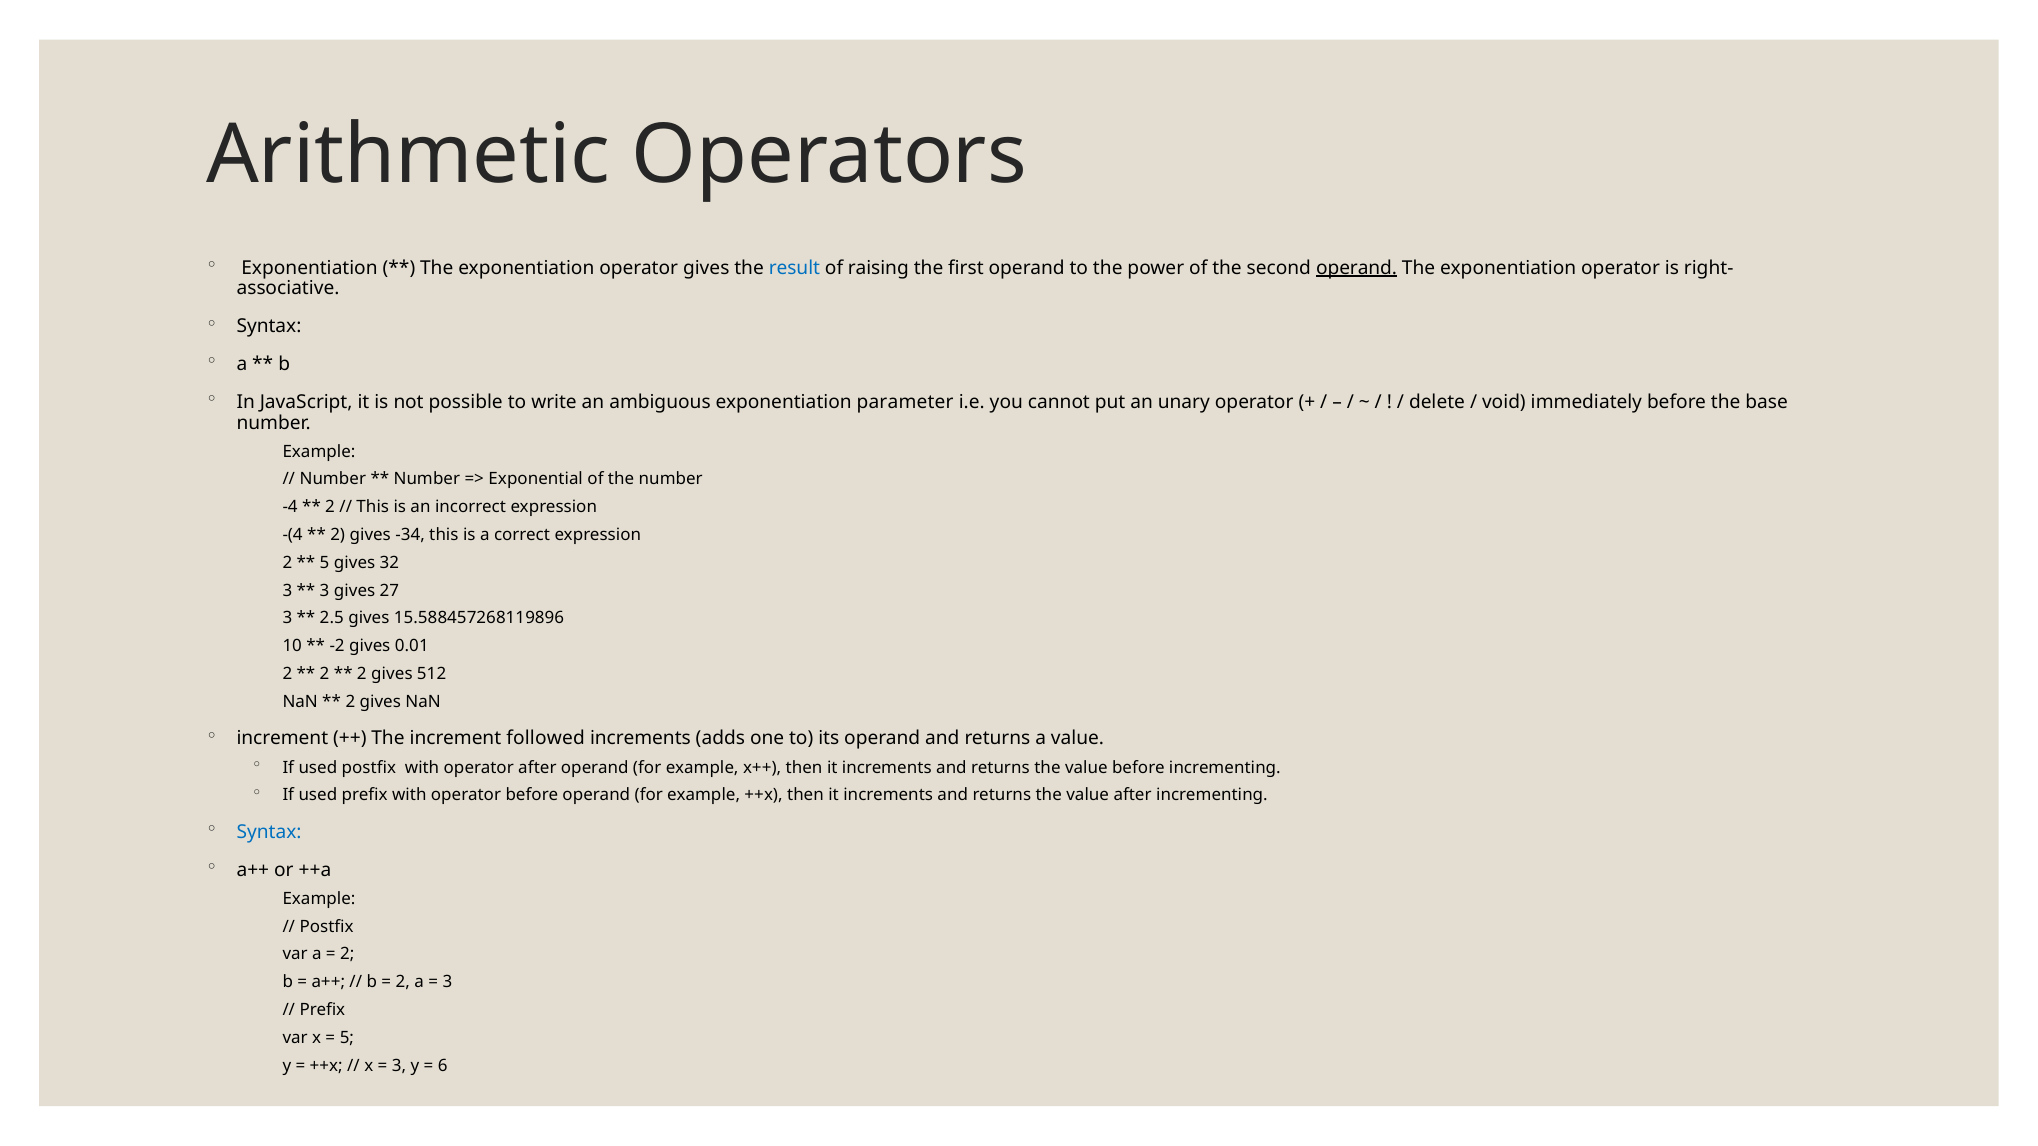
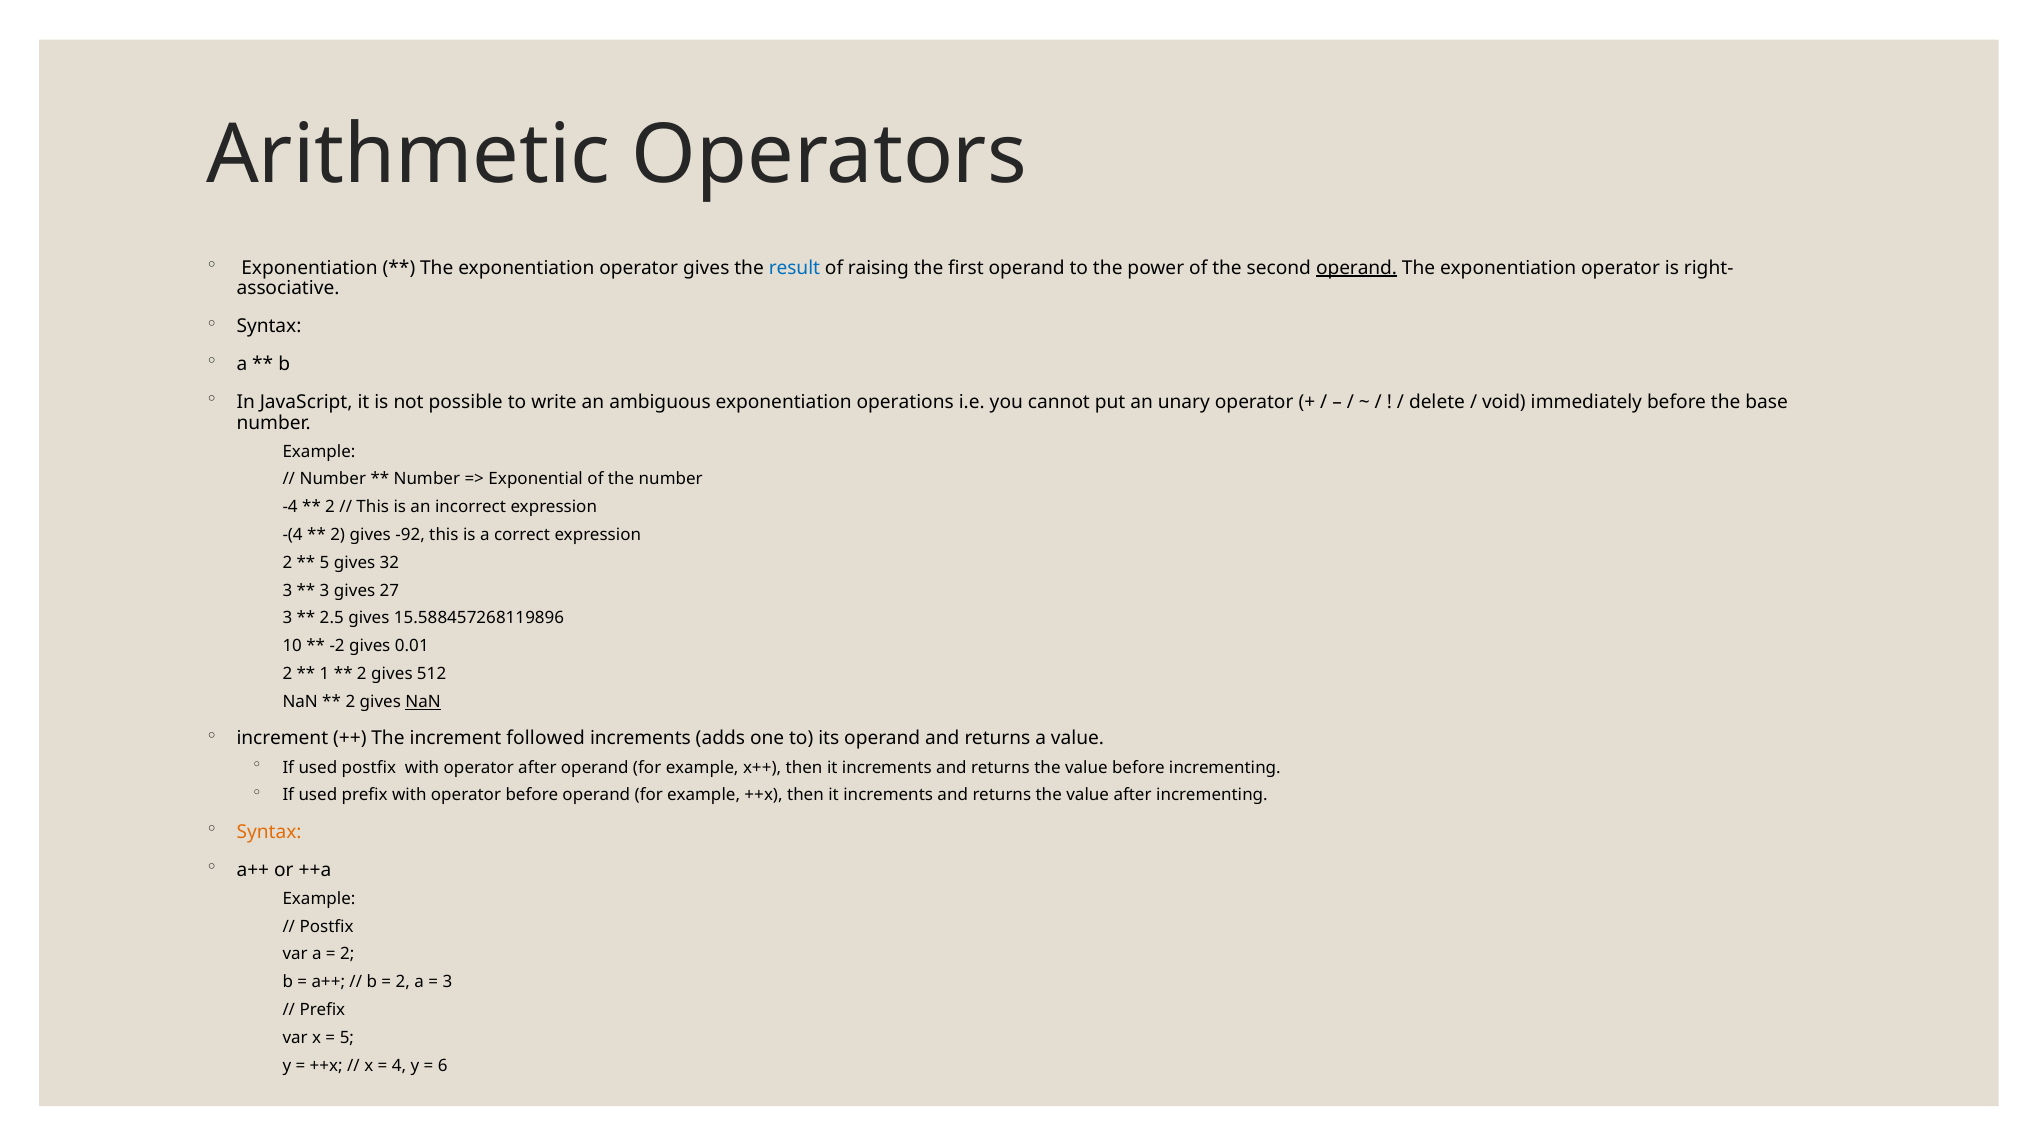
parameter: parameter -> operations (905, 402)
-34: -34 -> -92 (410, 535)
2: 2 -> 1 (324, 674)
NaN underline: none -> present (423, 702)
Syntax colour: blue -> orange (269, 832)
3: 3 -> 4 (399, 1066)
